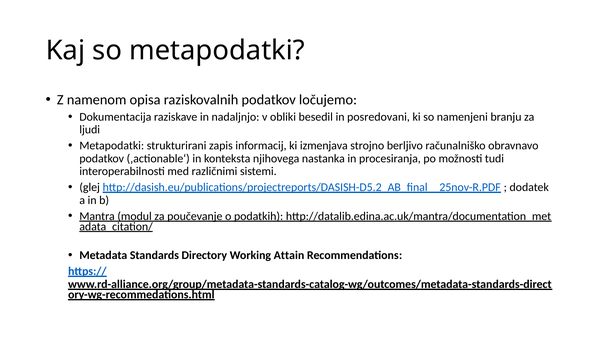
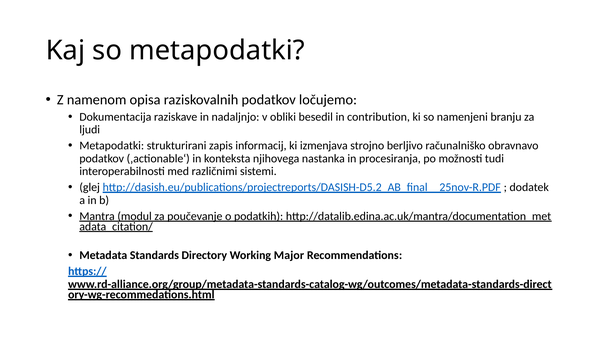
posredovani: posredovani -> contribution (379, 117)
Attain: Attain -> Major (289, 255)
